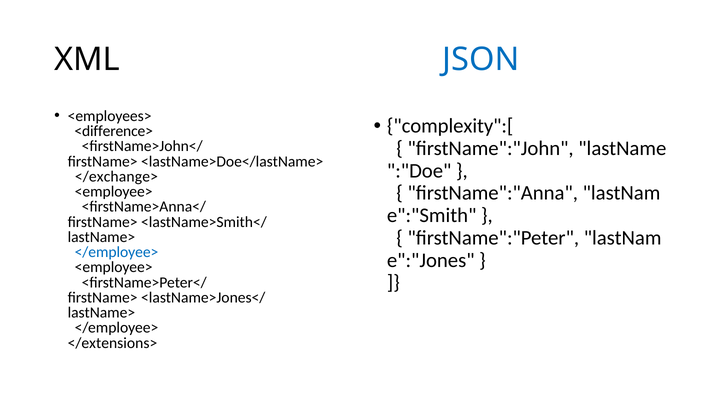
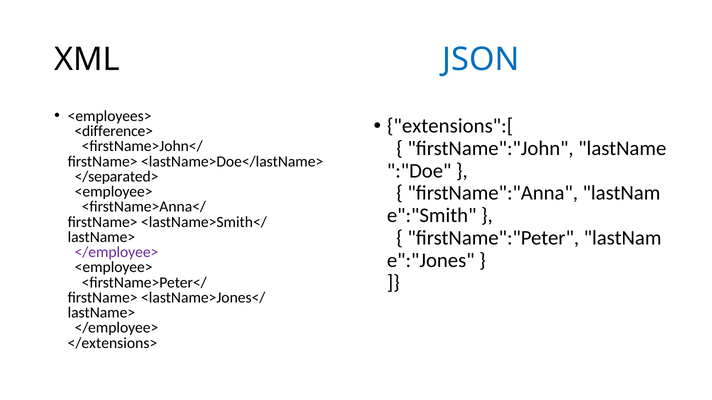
complexity":[: complexity":[ -> extensions":[ (450, 126)
</exchange>: </exchange> -> </separated> (117, 177)
</employee> colour: blue -> purple (117, 252)
